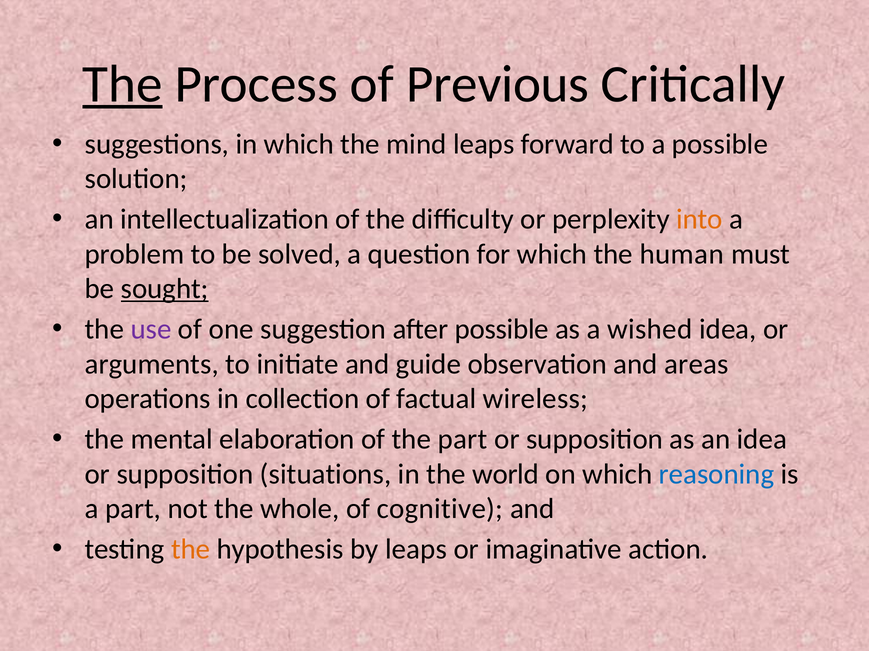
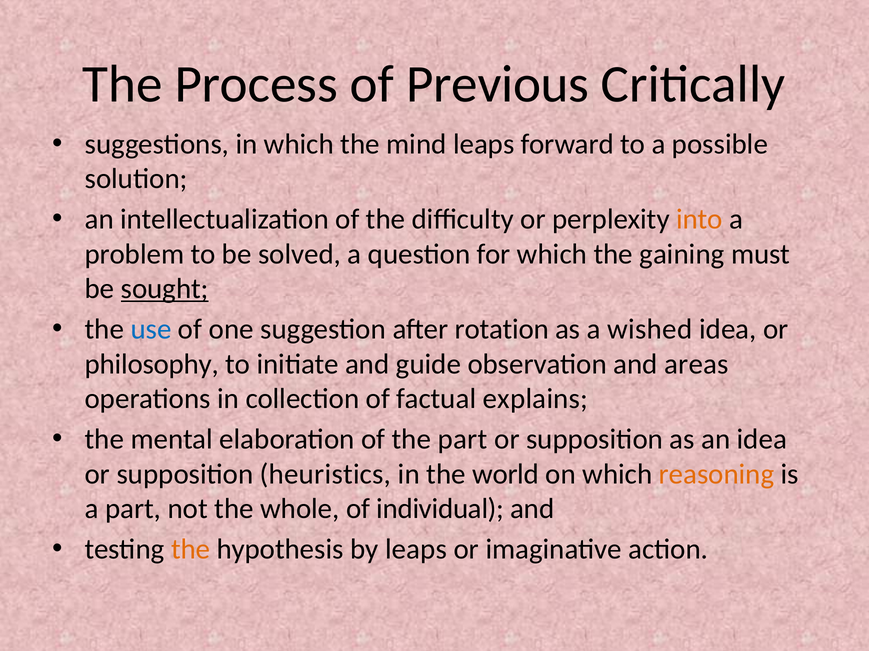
The underline: present -> none (123, 84)
human: human -> gaining (682, 254)
use colour: purple -> blue (151, 330)
after possible: possible -> rotation (502, 330)
arguments: arguments -> philosophy (152, 364)
wireless: wireless -> explains (535, 399)
situations: situations -> heuristics (326, 475)
reasoning colour: blue -> orange (717, 475)
cognitive: cognitive -> individual (440, 509)
